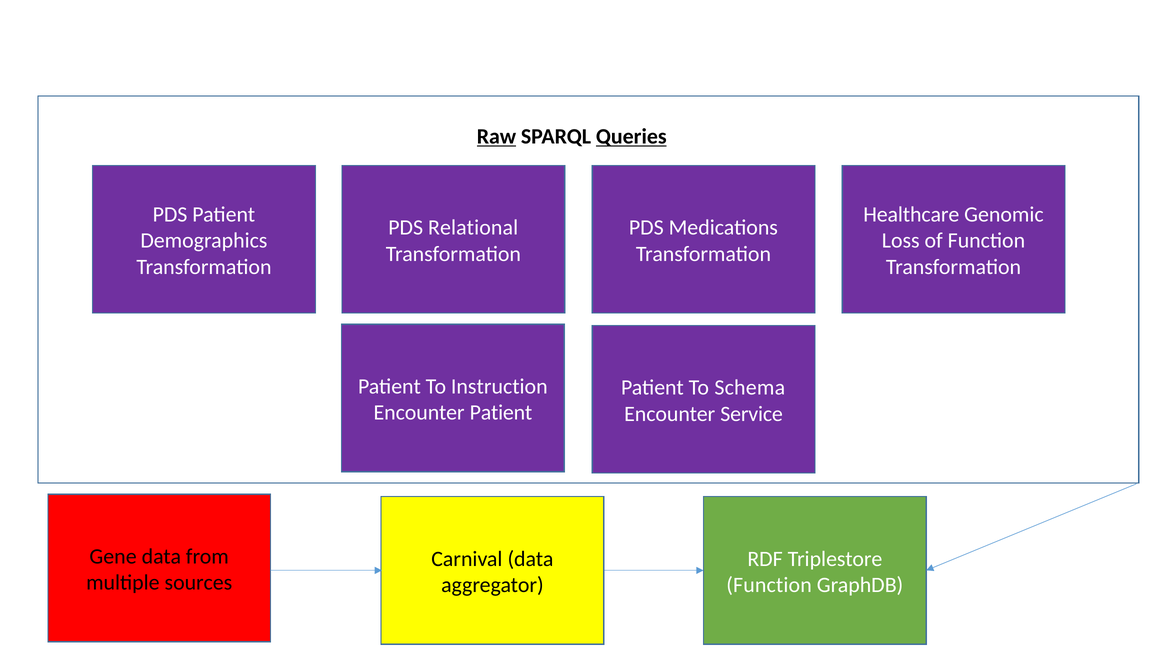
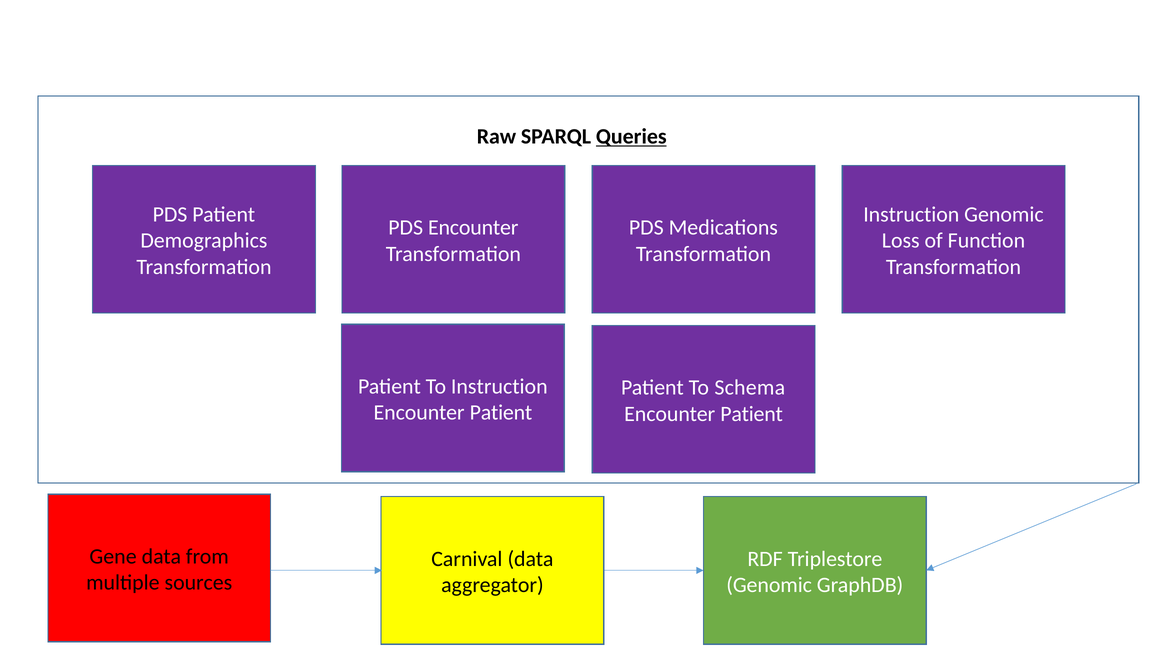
Raw underline: present -> none (496, 137)
Healthcare: Healthcare -> Instruction (911, 214)
PDS Relational: Relational -> Encounter (473, 228)
Service: Service -> Patient (752, 414)
Function: Function -> Genomic (769, 585)
